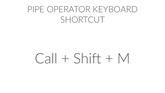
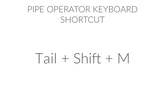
Call: Call -> Tail (46, 59)
